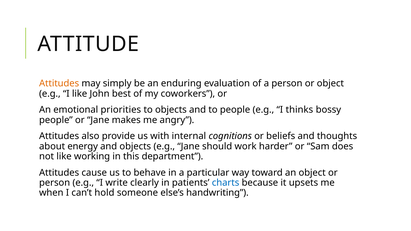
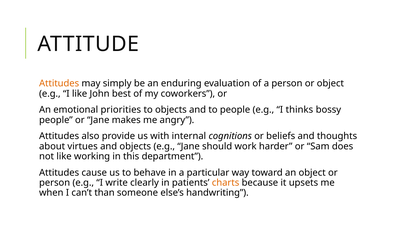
energy: energy -> virtues (83, 146)
charts colour: blue -> orange (226, 183)
hold: hold -> than (105, 193)
